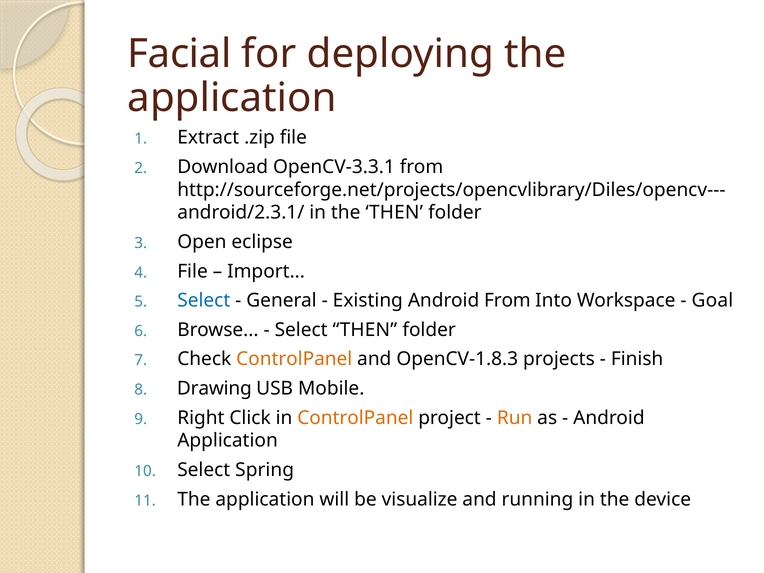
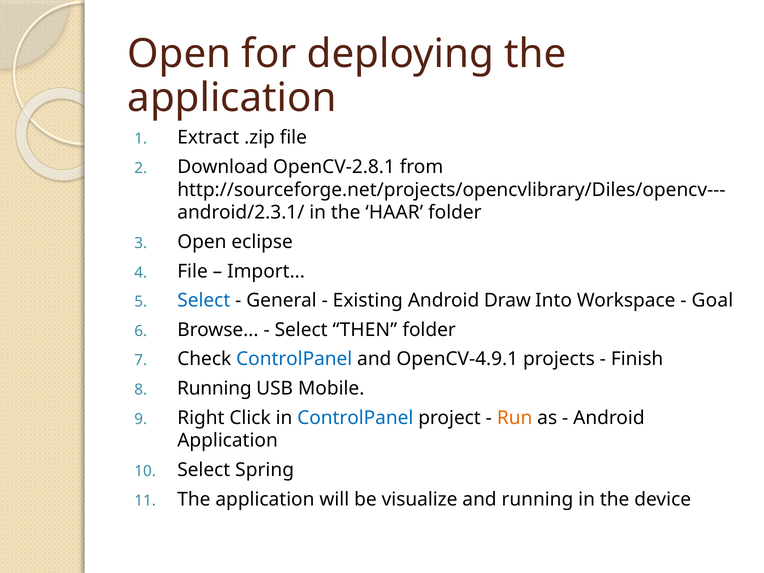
Facial: Facial -> Open (179, 54)
OpenCV-3.3.1: OpenCV-3.3.1 -> OpenCV-2.8.1 (334, 167)
the THEN: THEN -> HAAR (394, 213)
Android From: From -> Draw (507, 301)
ControlPanel colour: orange -> blue (294, 359)
OpenCV-1.8.3: OpenCV-1.8.3 -> OpenCV-4.9.1 (457, 359)
Drawing: Drawing -> Running (214, 388)
ControlPanel colour: orange -> blue (355, 418)
